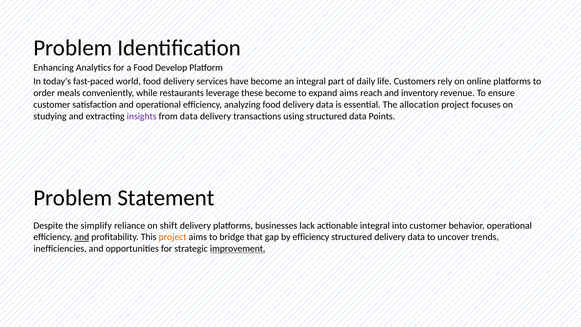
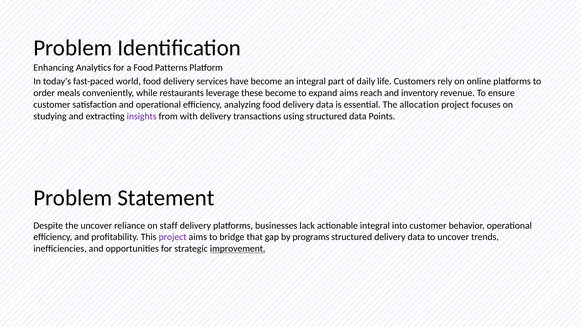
Develop: Develop -> Patterns (171, 68)
from data: data -> with (189, 116)
the simplify: simplify -> uncover (96, 225)
shift: shift -> staff (169, 225)
and underline: present -> none (82, 237)
project colour: orange -> purple (173, 237)
by efficiency: efficiency -> programs (311, 237)
